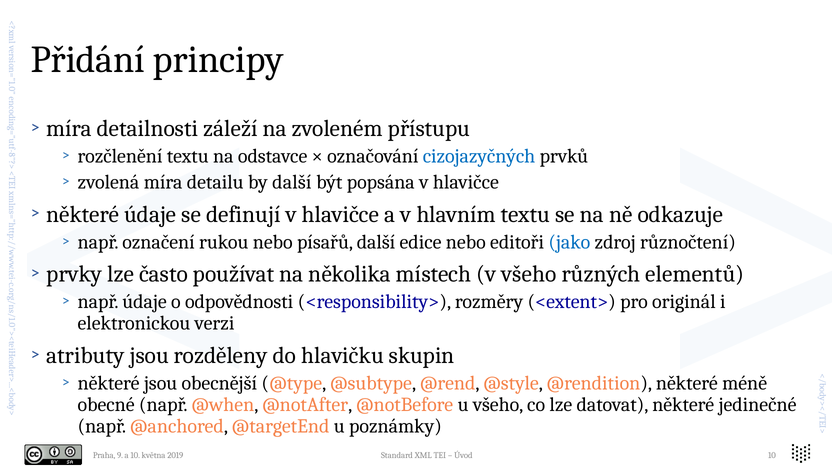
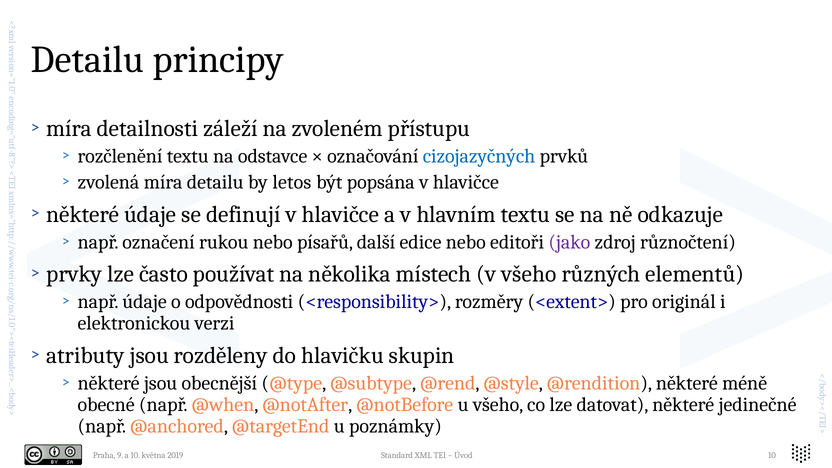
Přidání: Přidání -> Detailu (87, 60)
další: další -> letos (292, 182)
jako colour: blue -> purple (569, 242)
